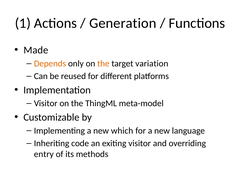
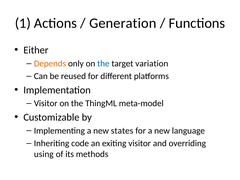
Made: Made -> Either (36, 50)
the colour: orange -> blue (103, 64)
which: which -> states (122, 131)
entry: entry -> using (44, 154)
